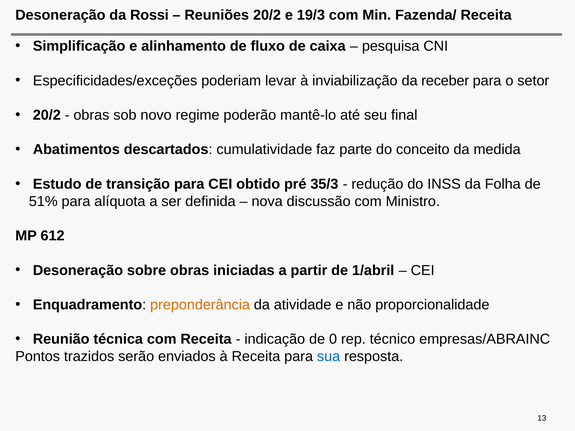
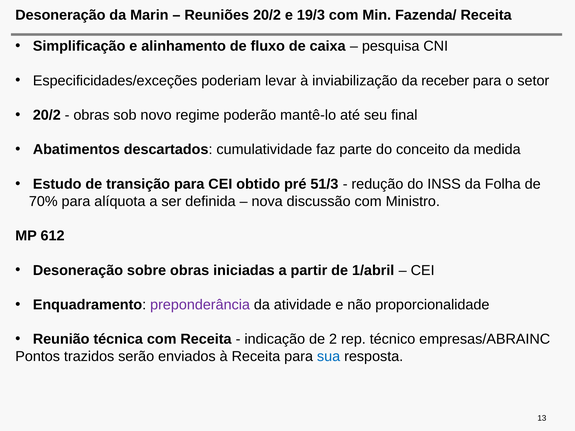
Rossi: Rossi -> Marin (149, 15)
35/3: 35/3 -> 51/3 (324, 184)
51%: 51% -> 70% (43, 201)
preponderância colour: orange -> purple (200, 305)
0: 0 -> 2 (333, 339)
